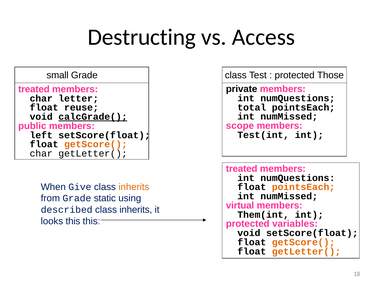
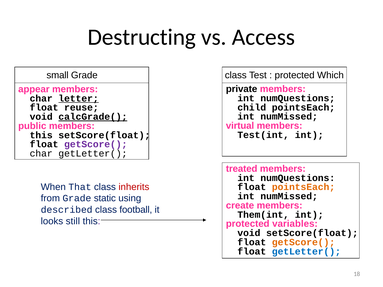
Those: Those -> Which (330, 75)
treated: treated -> appear (34, 89)
letter underline: none -> present (79, 98)
total: total -> child (252, 107)
scope: scope -> virtual (240, 126)
left: left -> this (41, 135)
getScore( colour: orange -> purple (96, 144)
Give: Give -> That (80, 187)
inherits colour: orange -> red (134, 187)
virtual: virtual -> create (240, 206)
inherits: inherits -> football (136, 210)
looks this: this -> still (73, 221)
getLetter( colour: orange -> blue (306, 252)
